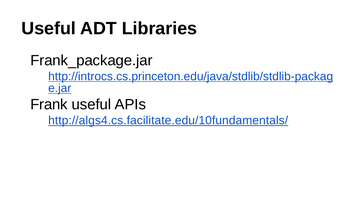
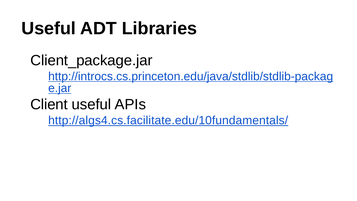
Frank_package.jar: Frank_package.jar -> Client_package.jar (91, 60)
Frank: Frank -> Client (49, 104)
